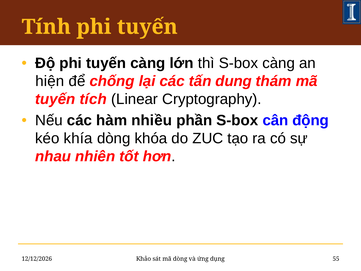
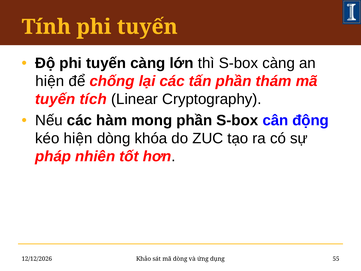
tấn dung: dung -> phần (234, 81)
nhiều: nhiều -> mong (152, 120)
kéo khía: khía -> hiện (78, 138)
nhau: nhau -> pháp (53, 156)
